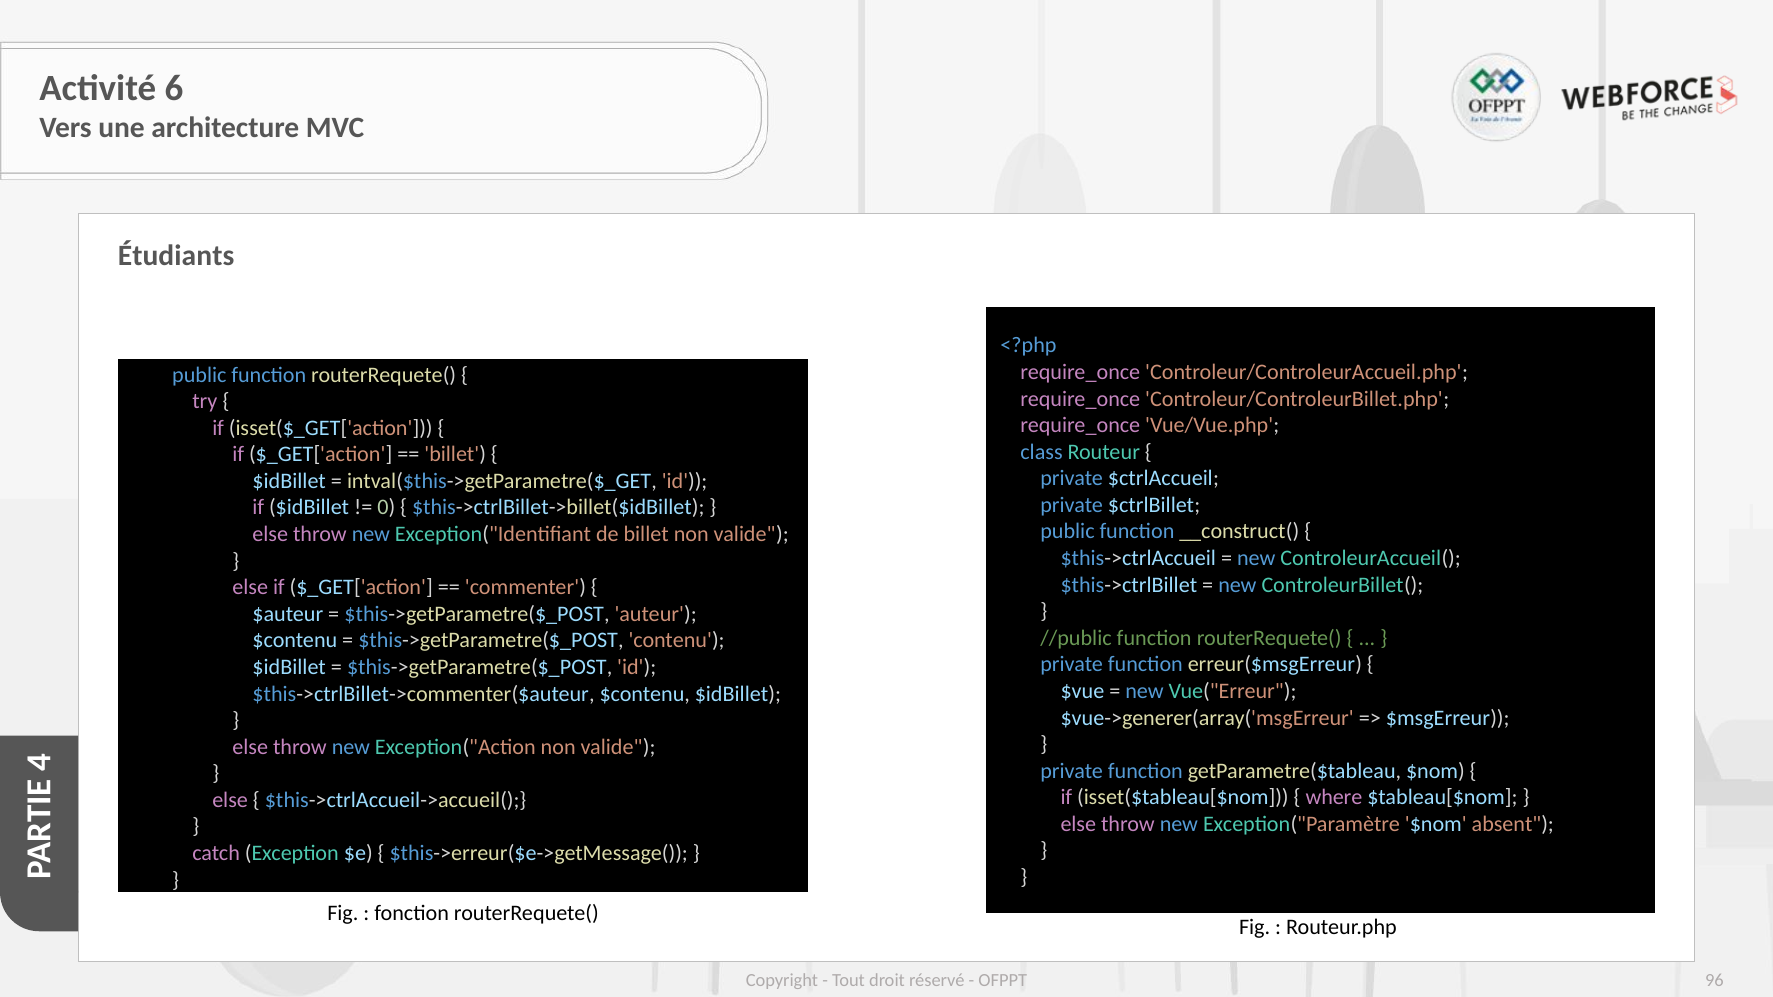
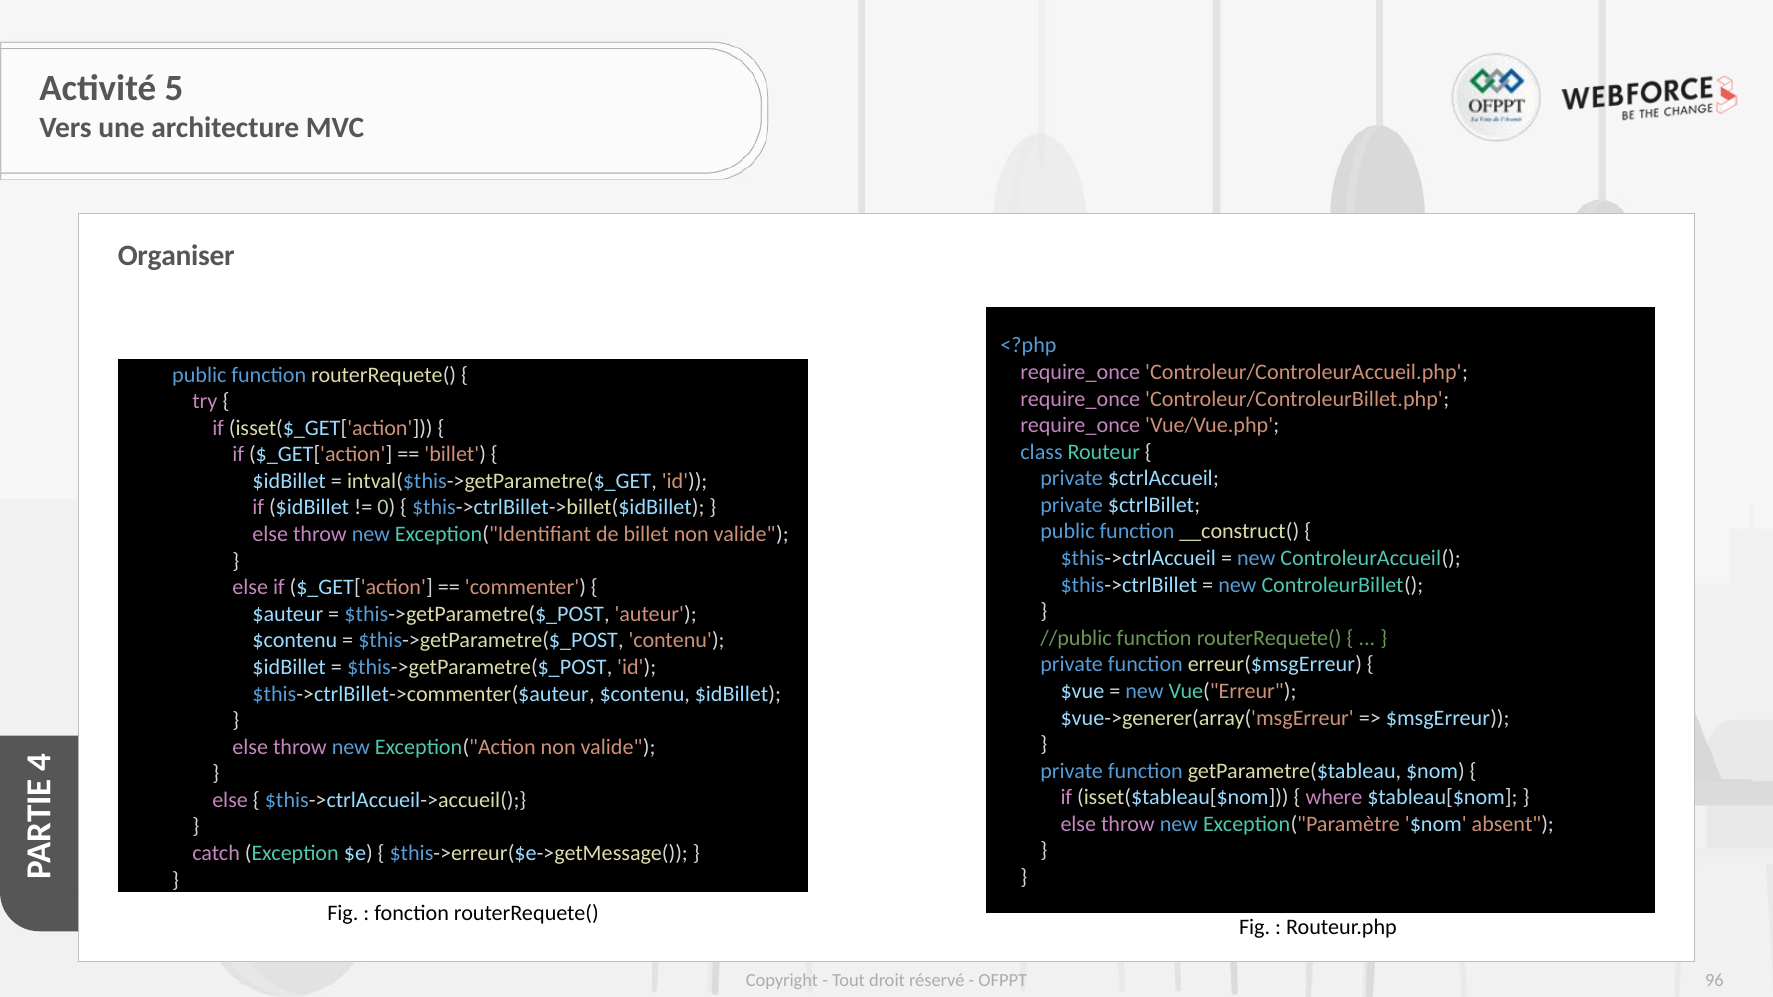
6: 6 -> 5 (174, 88)
Étudiants: Étudiants -> Organiser (176, 256)
